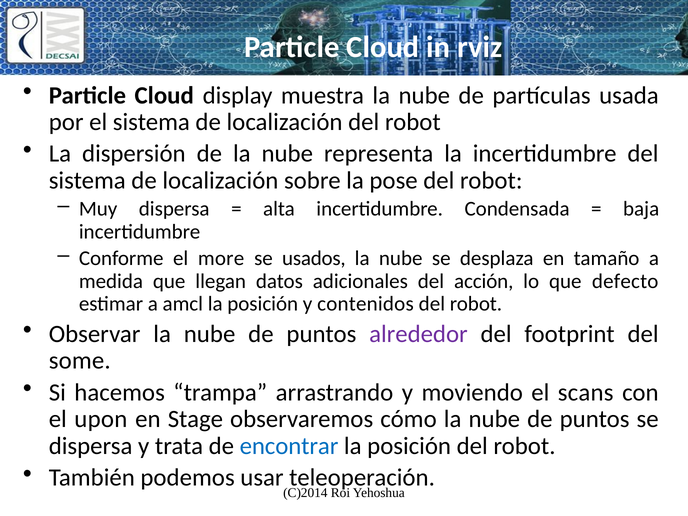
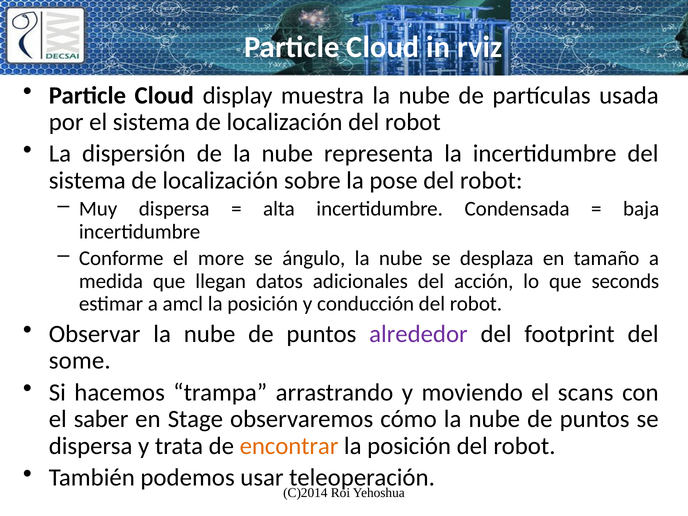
usados: usados -> ángulo (314, 258)
defecto: defecto -> seconds (625, 281)
contenidos: contenidos -> conducción (366, 304)
upon: upon -> saber (101, 419)
encontrar colour: blue -> orange (289, 446)
